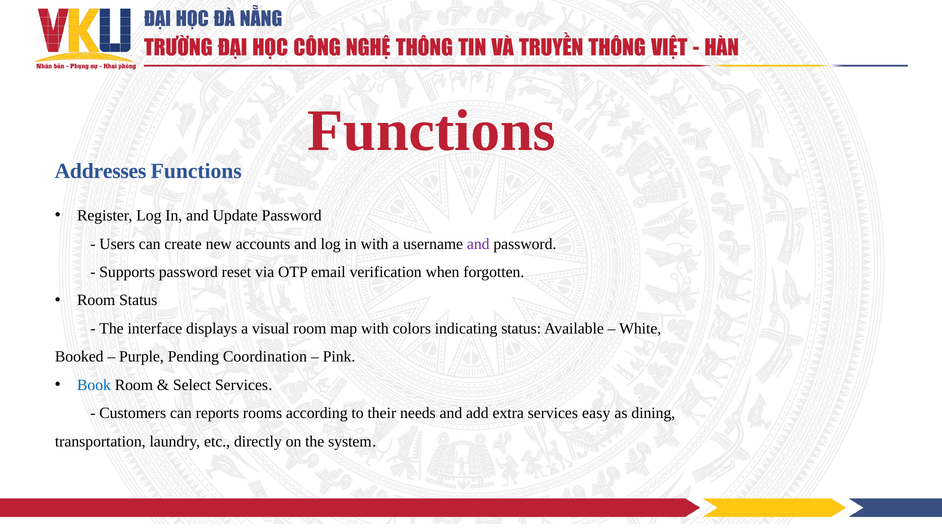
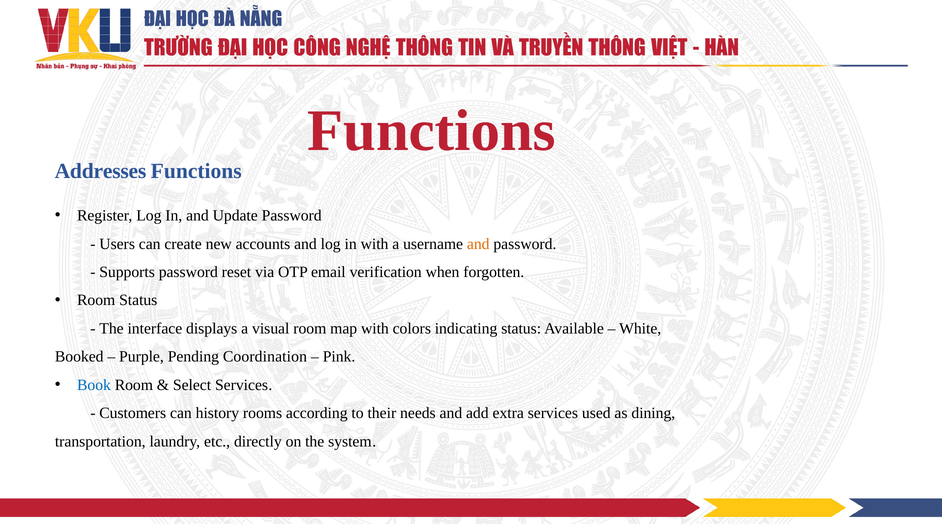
and colour: purple -> orange (478, 244)
reports: reports -> history (217, 413)
easy: easy -> used (596, 413)
